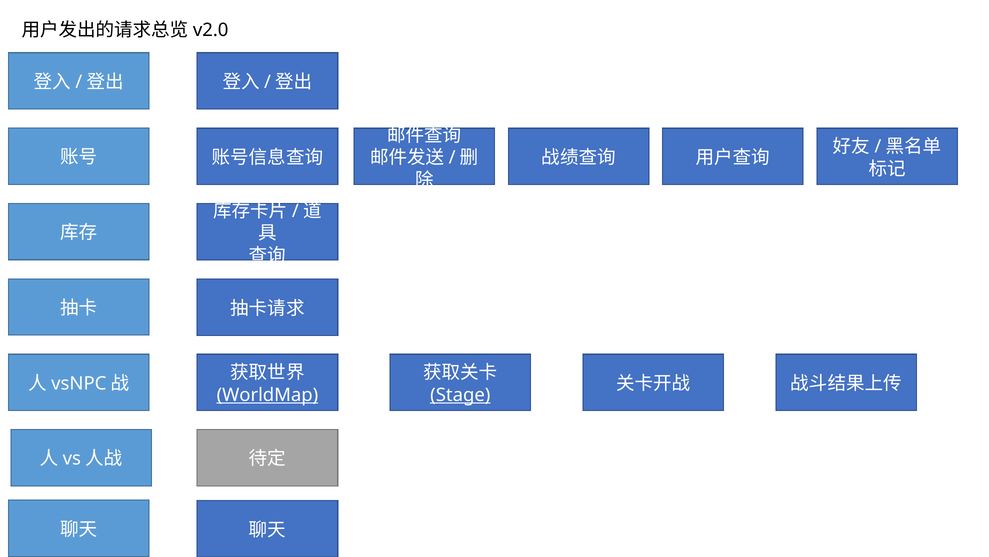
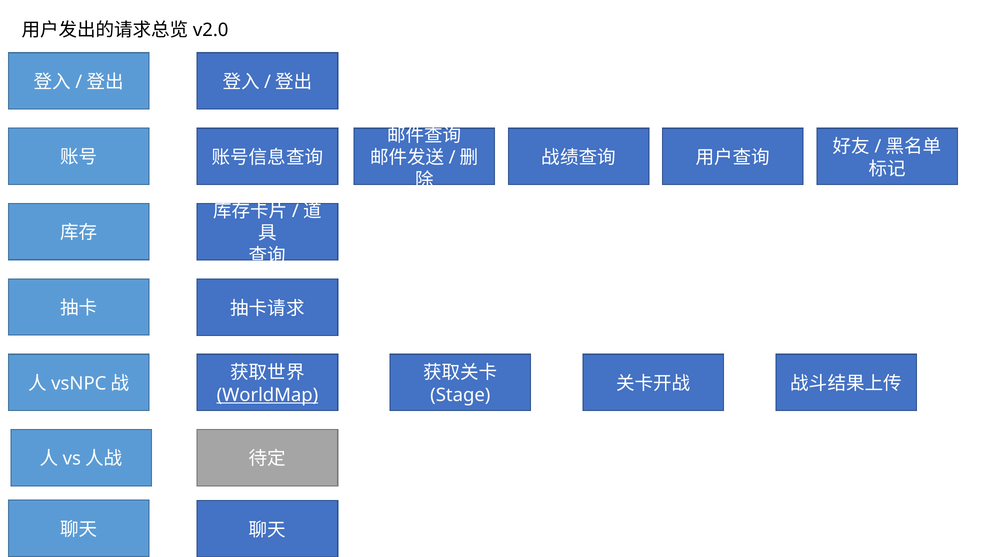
Stage underline: present -> none (460, 394)
